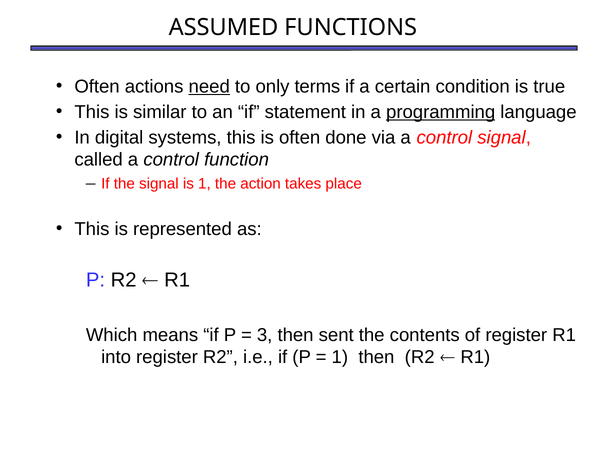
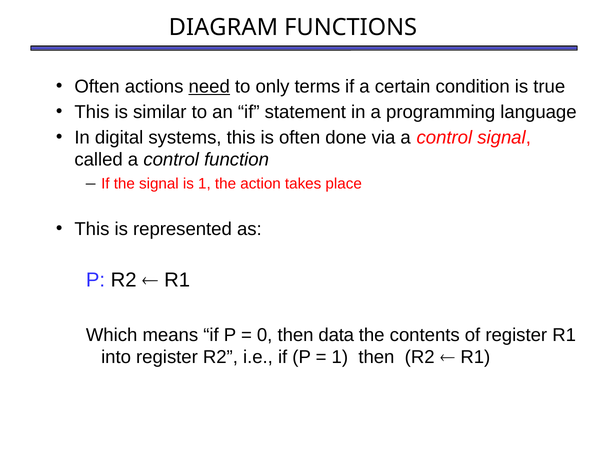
ASSUMED: ASSUMED -> DIAGRAM (223, 28)
programming underline: present -> none (441, 112)
3: 3 -> 0 (265, 335)
sent: sent -> data (336, 335)
